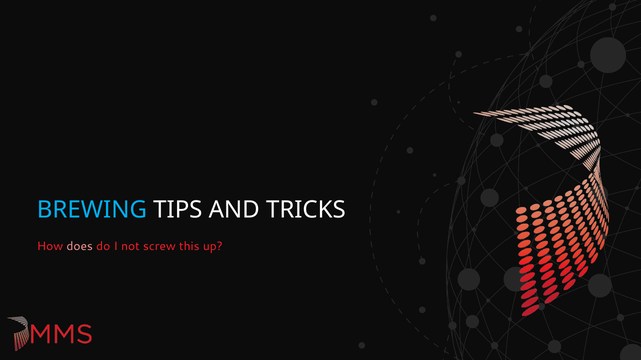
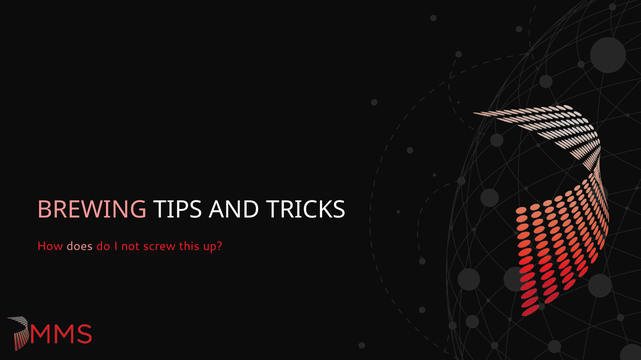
BREWING colour: light blue -> pink (92, 210)
